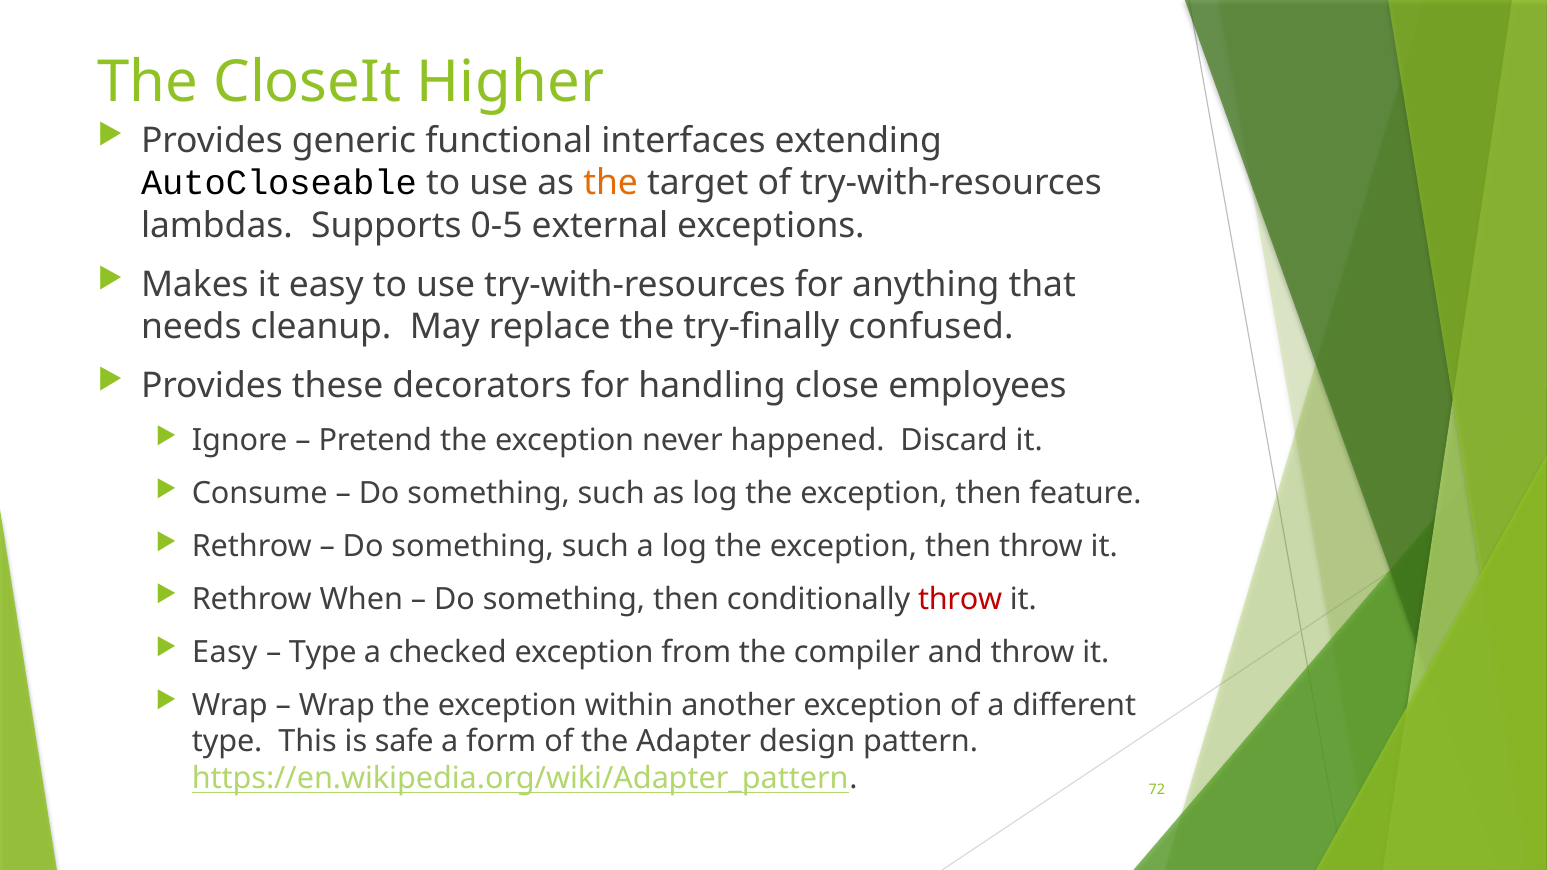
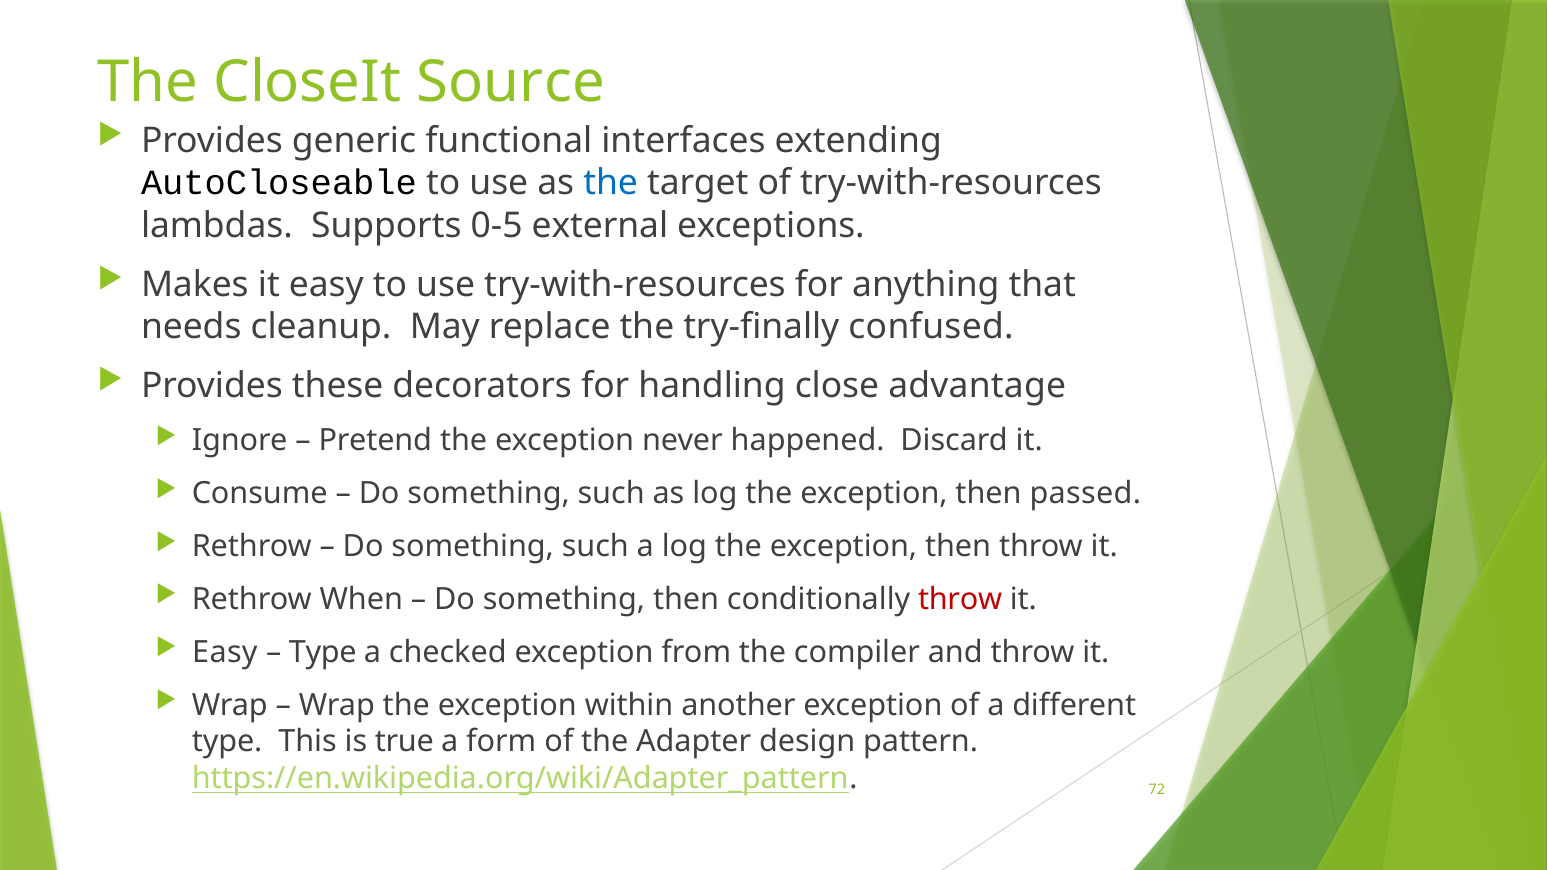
Higher: Higher -> Source (511, 82)
the colour: orange -> blue (611, 183)
employees: employees -> advantage (977, 386)
feature: feature -> passed (1085, 494)
safe: safe -> true (404, 742)
